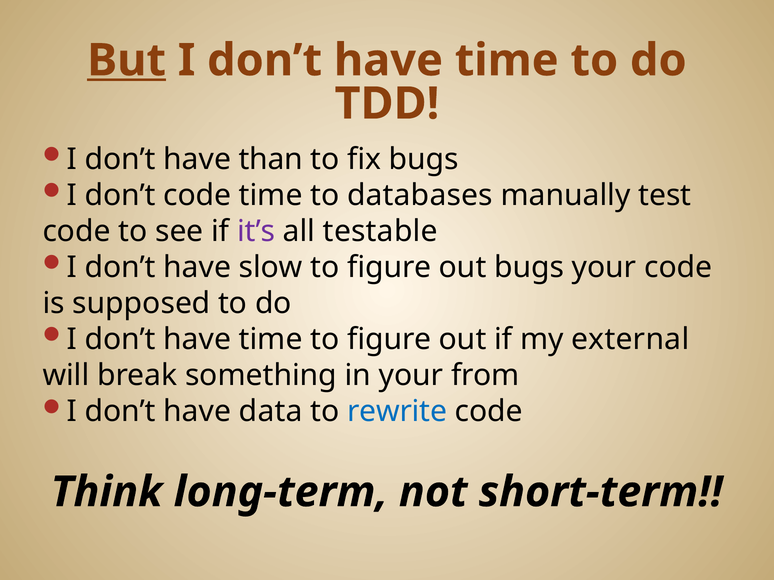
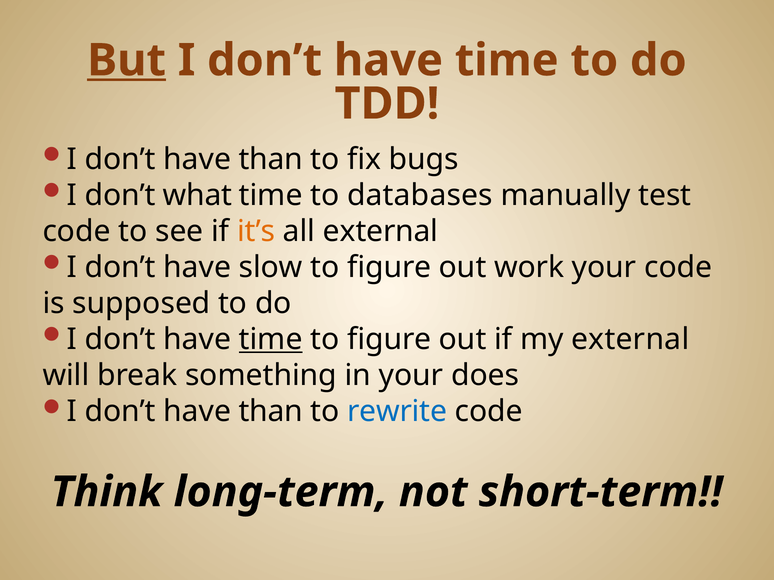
don’t code: code -> what (197, 195)
it’s colour: purple -> orange (256, 231)
all testable: testable -> external (381, 231)
out bugs: bugs -> work (529, 268)
time underline: none -> present (271, 340)
from: from -> does (485, 376)
data: data -> than (271, 412)
